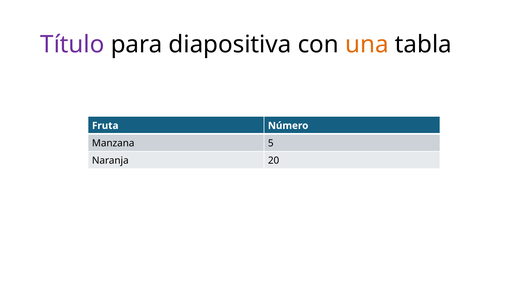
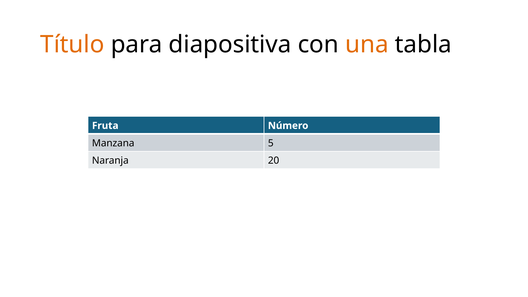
Título colour: purple -> orange (72, 44)
